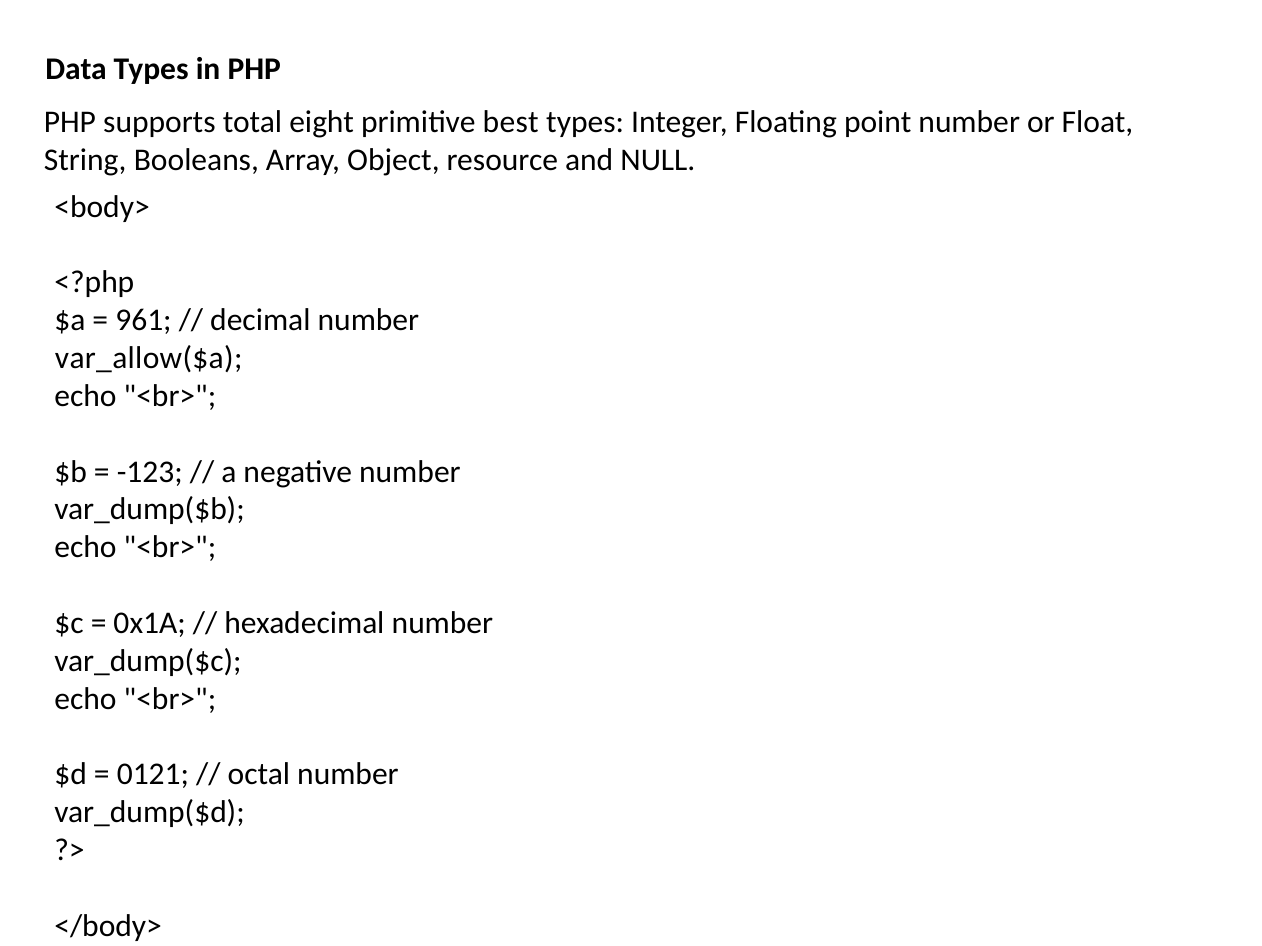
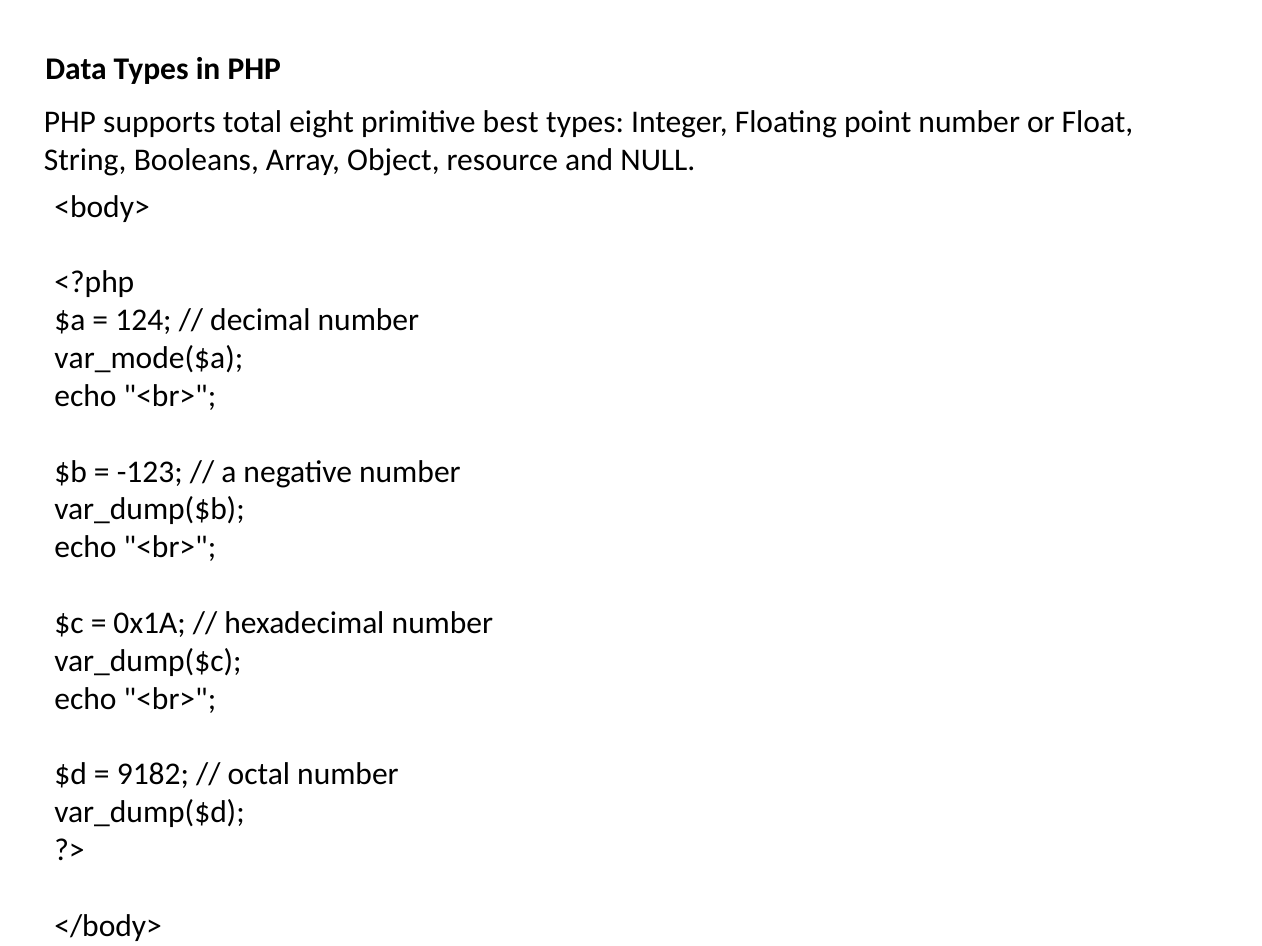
961: 961 -> 124 (144, 321)
var_allow($a: var_allow($a -> var_mode($a (149, 358)
0121: 0121 -> 9182 (153, 775)
